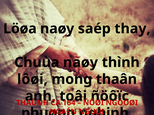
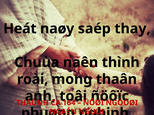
Löøa: Löøa -> Heát (20, 29)
Chuùa naøy: naøy -> naên (81, 63)
lôøi: lôøi -> roài (33, 80)
